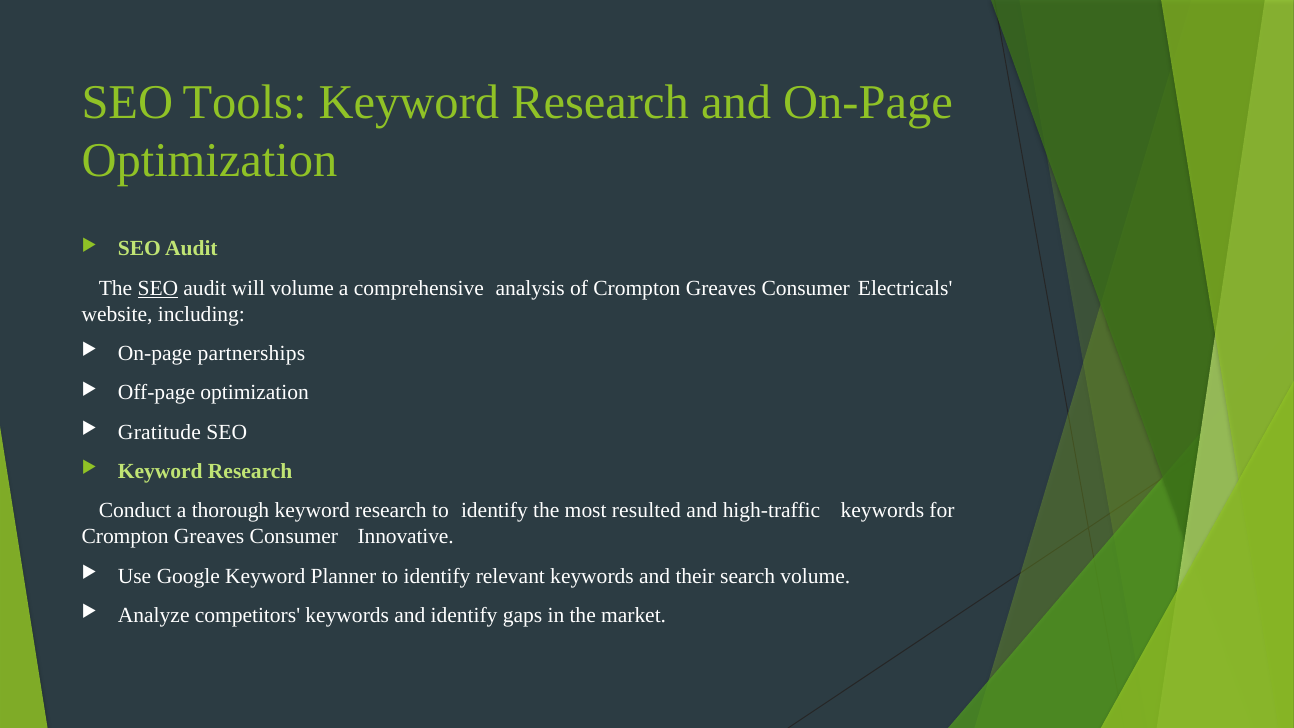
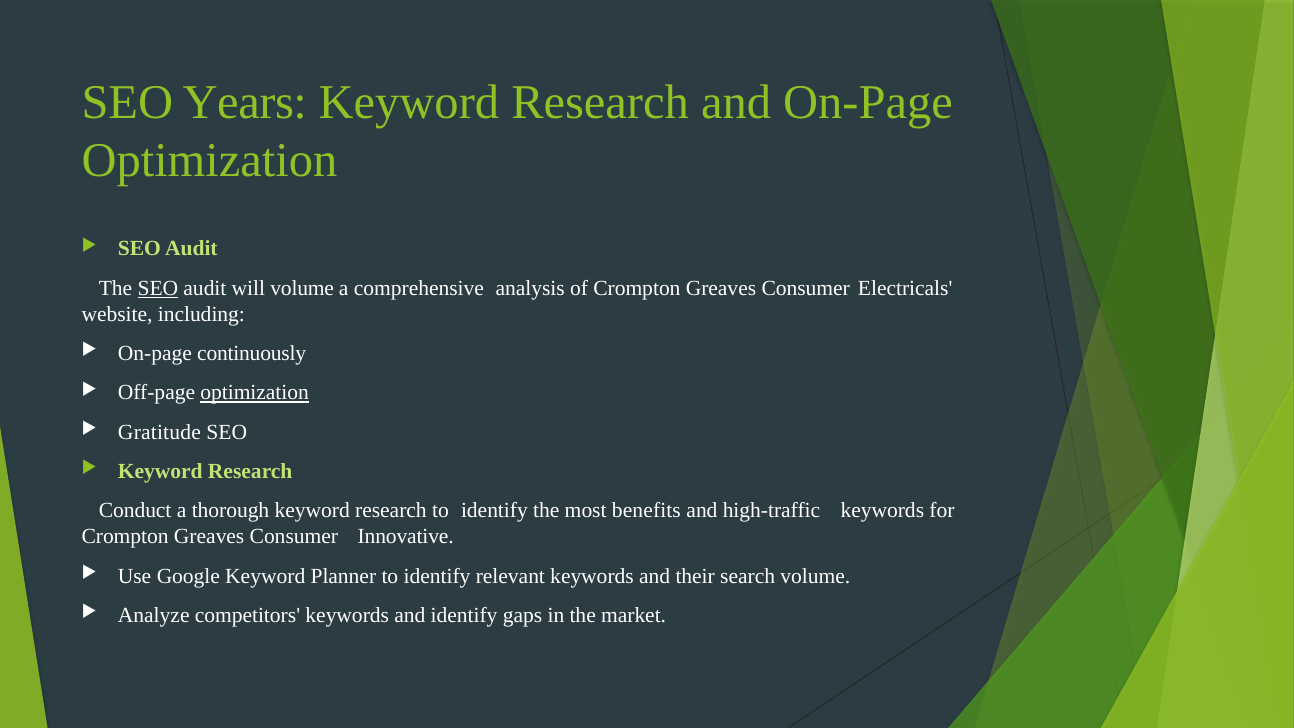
Tools: Tools -> Years (245, 102)
partnerships: partnerships -> continuously (252, 353)
optimization underline: none -> present (255, 393)
resulted: resulted -> benefits (646, 511)
